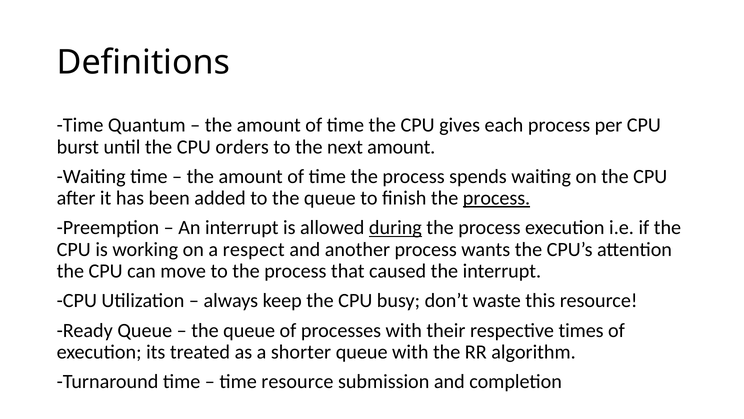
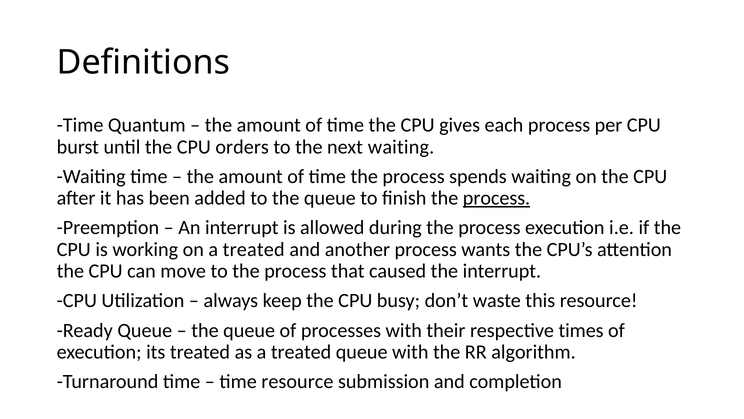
next amount: amount -> waiting (401, 147)
during underline: present -> none (395, 227)
on a respect: respect -> treated (254, 249)
as a shorter: shorter -> treated (301, 352)
